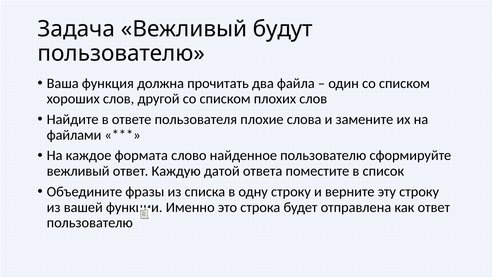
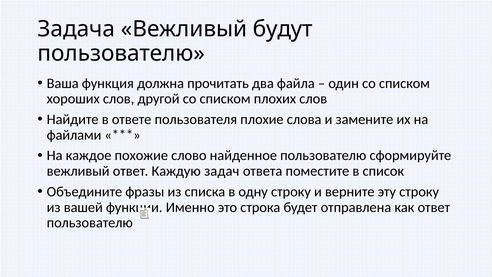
формата: формата -> похожие (141, 155)
датой: датой -> задач (222, 171)
